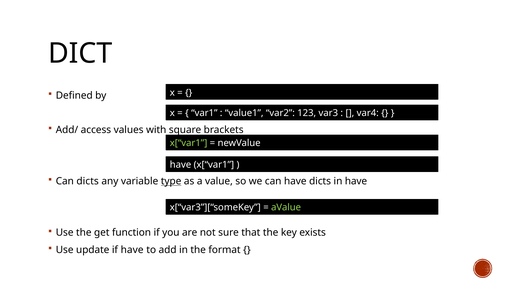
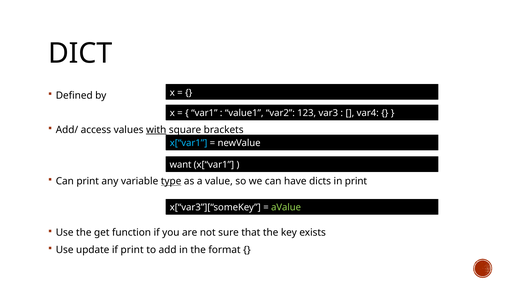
with underline: none -> present (156, 130)
x[“var1 colour: light green -> light blue (189, 143)
have: have -> want (181, 165)
Can dicts: dicts -> print (88, 181)
in have: have -> print (356, 181)
if have: have -> print (132, 249)
